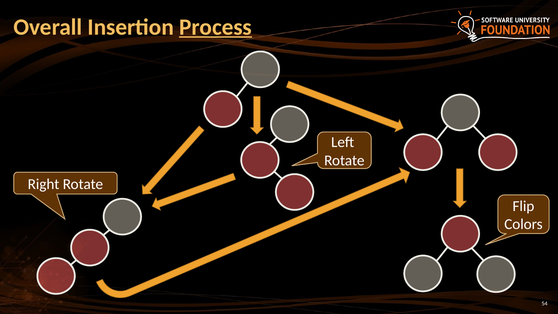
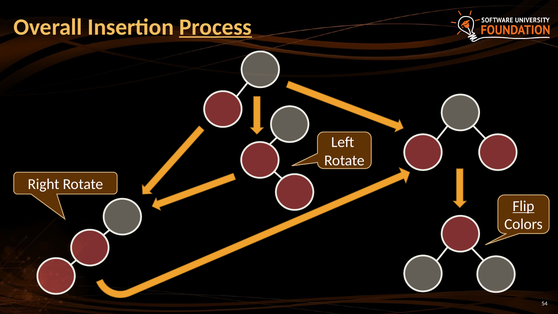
Flip underline: none -> present (523, 206)
